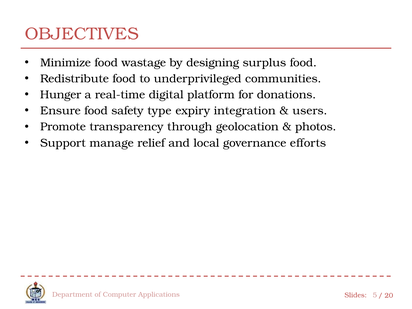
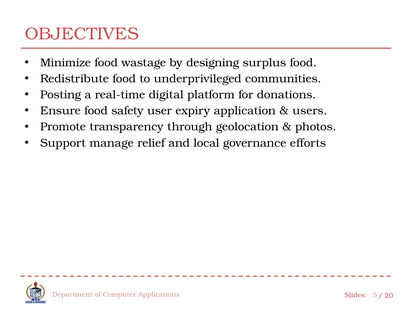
Hunger: Hunger -> Posting (61, 95)
type: type -> user (160, 111)
integration: integration -> application (245, 111)
